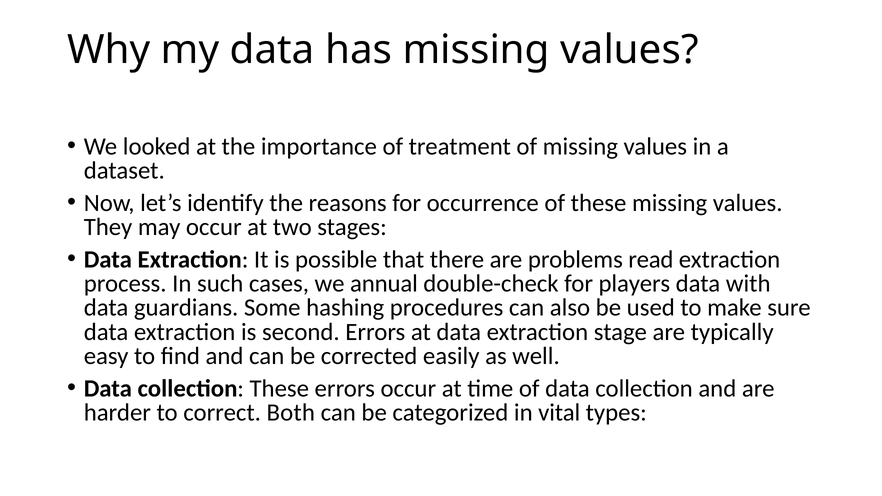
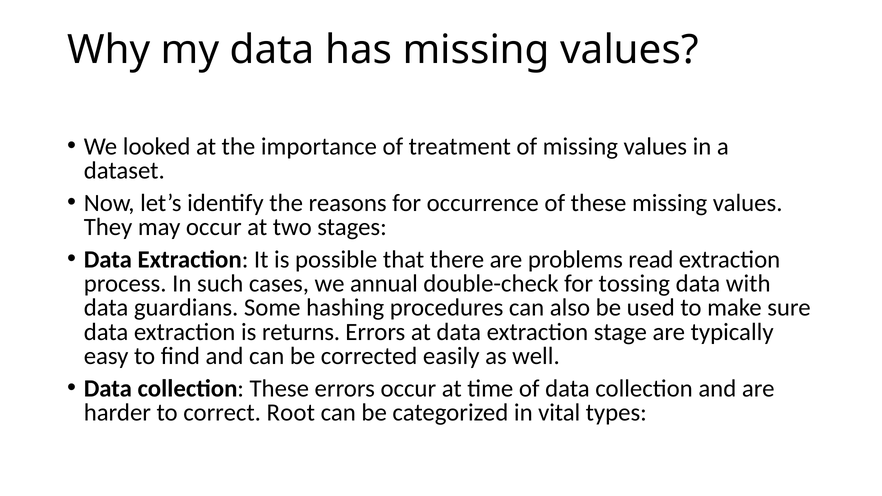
players: players -> tossing (634, 284)
second: second -> returns (301, 332)
Both: Both -> Root (291, 413)
